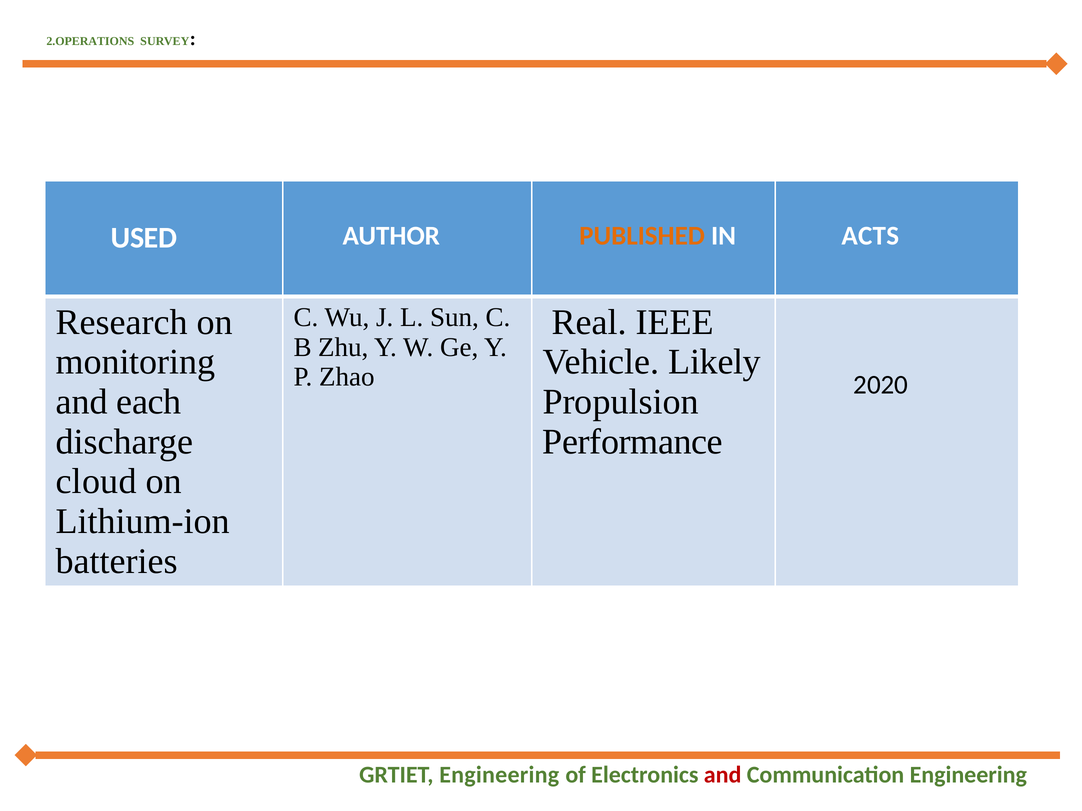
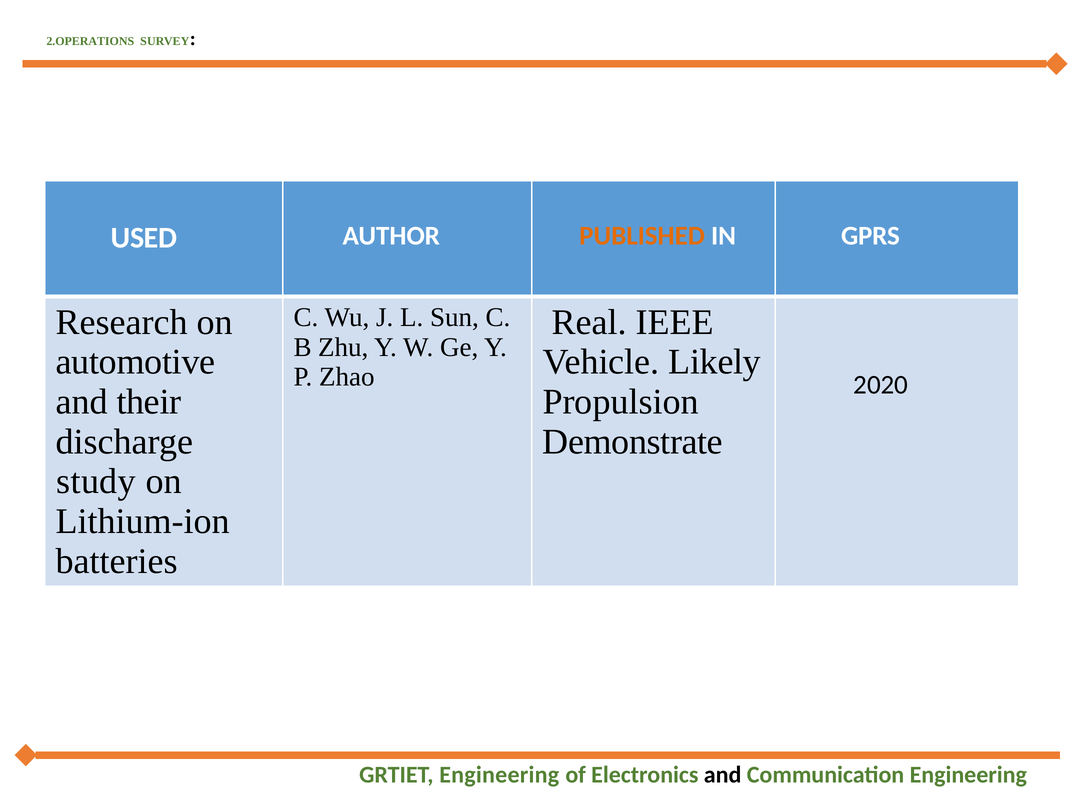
ACTS: ACTS -> GPRS (870, 236)
monitoring: monitoring -> automotive (135, 362)
each: each -> their (149, 402)
Performance: Performance -> Demonstrate (633, 442)
cloud: cloud -> study (96, 482)
and colour: red -> black (723, 775)
